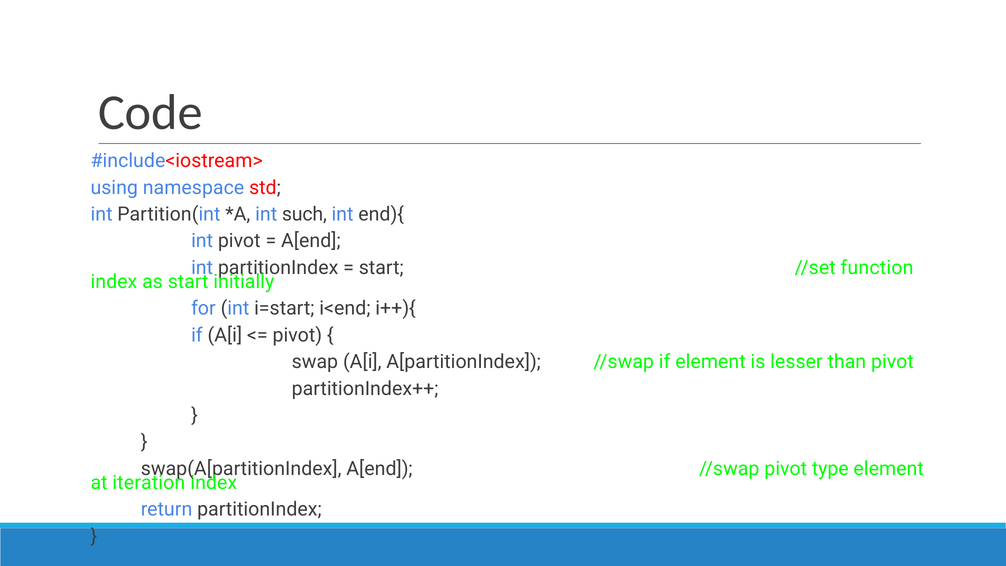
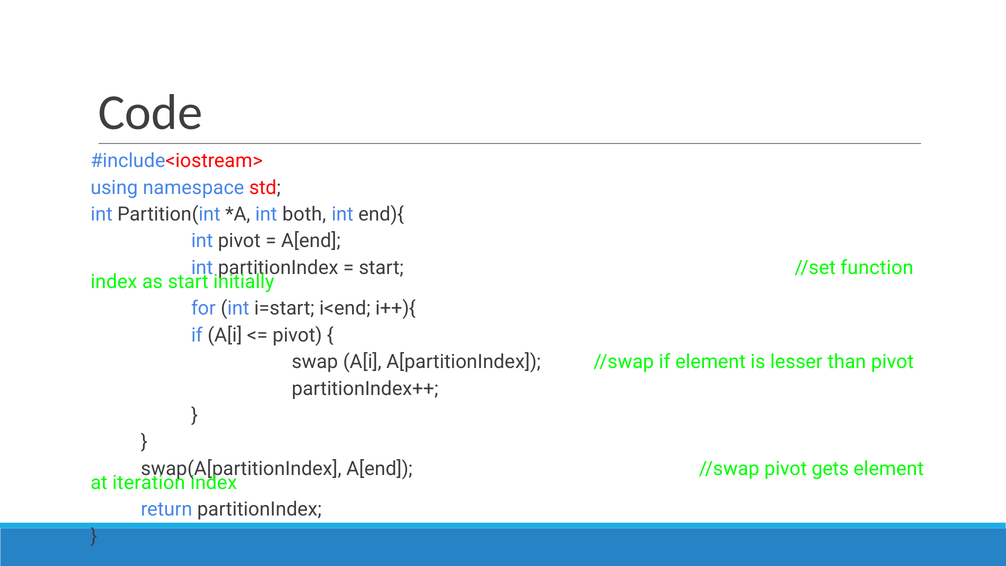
such: such -> both (304, 214)
type: type -> gets (830, 469)
